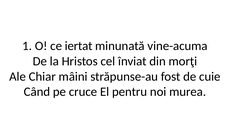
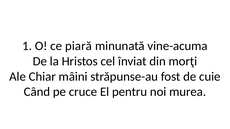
iertat: iertat -> piară (79, 46)
